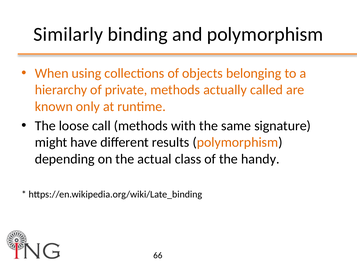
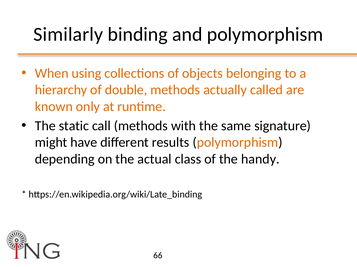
private: private -> double (126, 90)
loose: loose -> static (74, 126)
